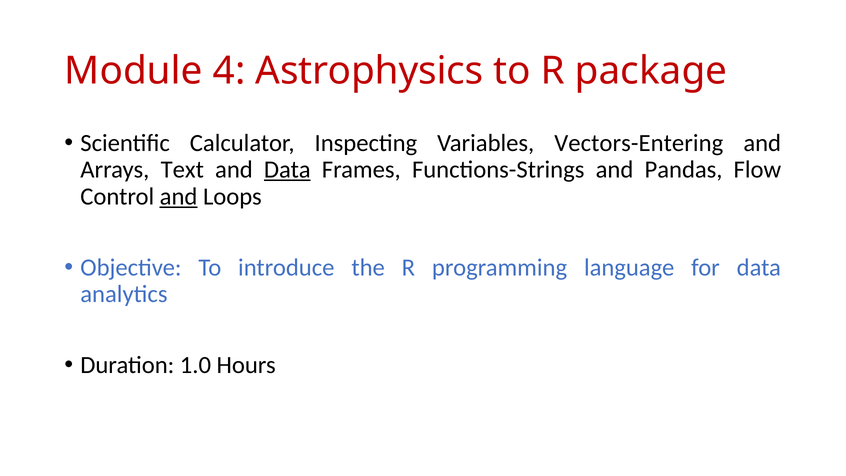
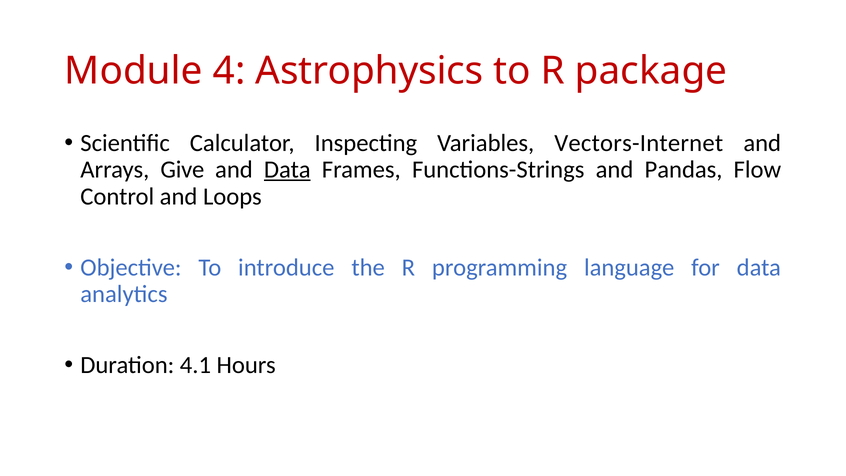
Vectors-Entering: Vectors-Entering -> Vectors-Internet (639, 143)
Text: Text -> Give (182, 170)
and underline: present -> none (179, 196)
1.0: 1.0 -> 4.1 (195, 365)
